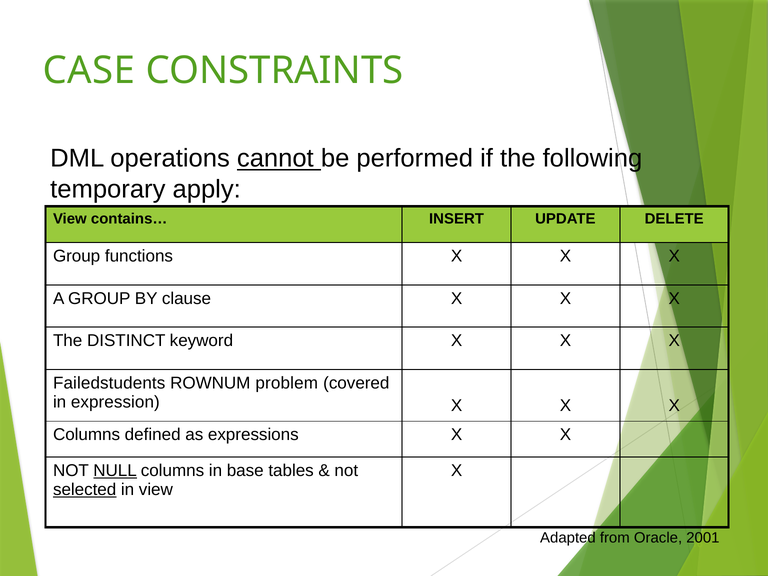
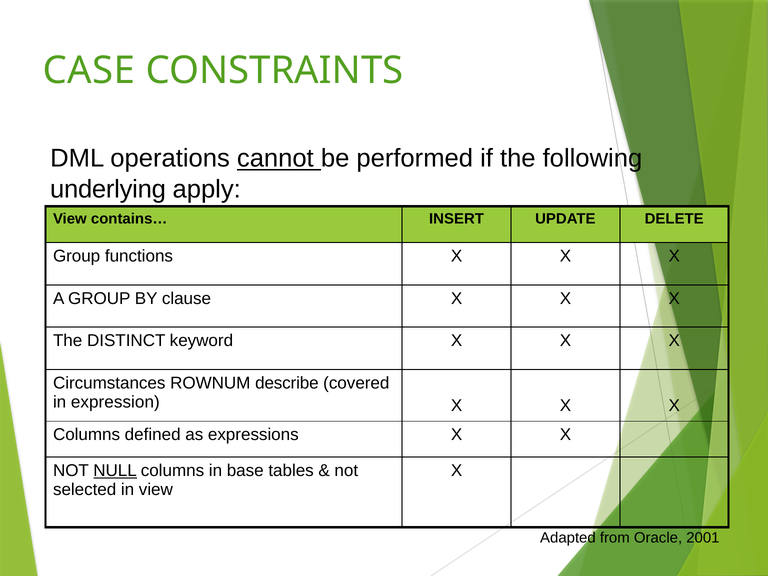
temporary: temporary -> underlying (108, 189)
Failedstudents: Failedstudents -> Circumstances (109, 383)
problem: problem -> describe (287, 383)
selected underline: present -> none (85, 490)
